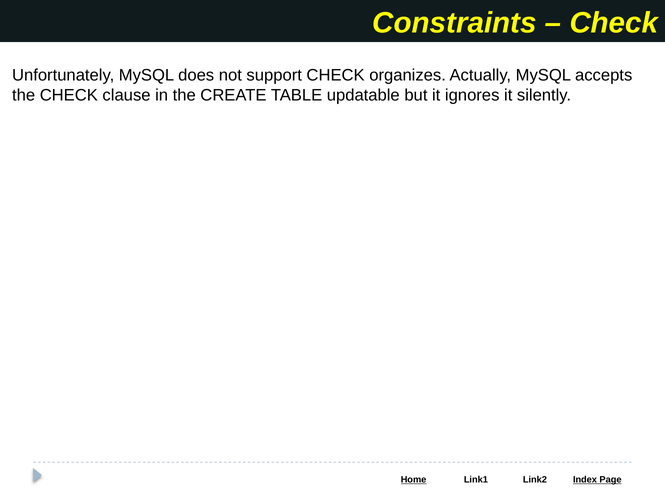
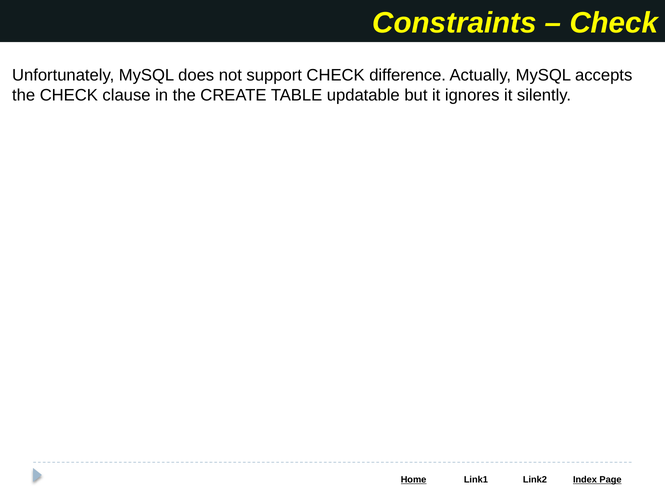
organizes: organizes -> difference (408, 75)
